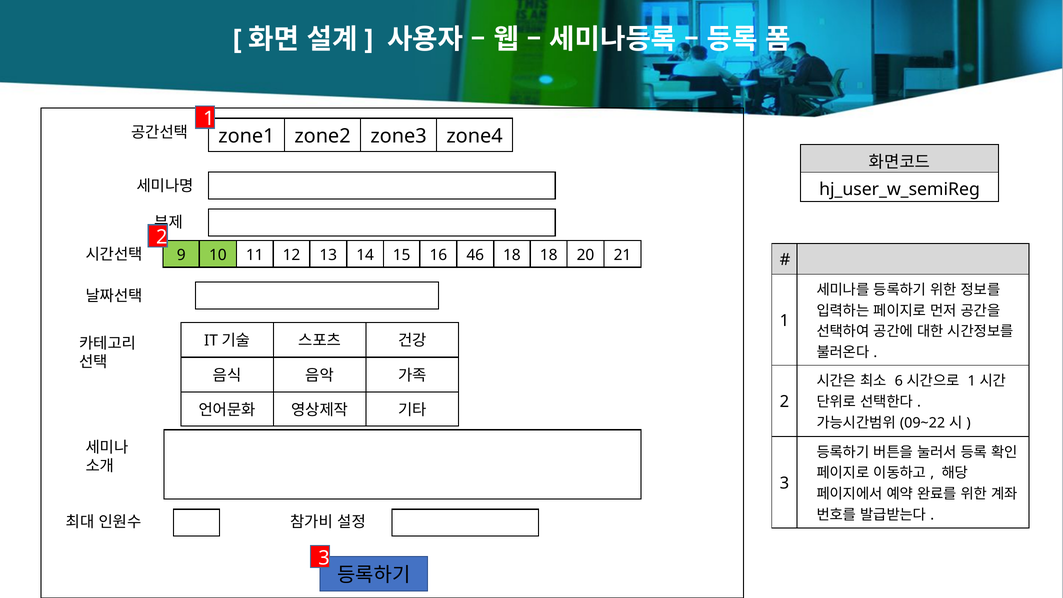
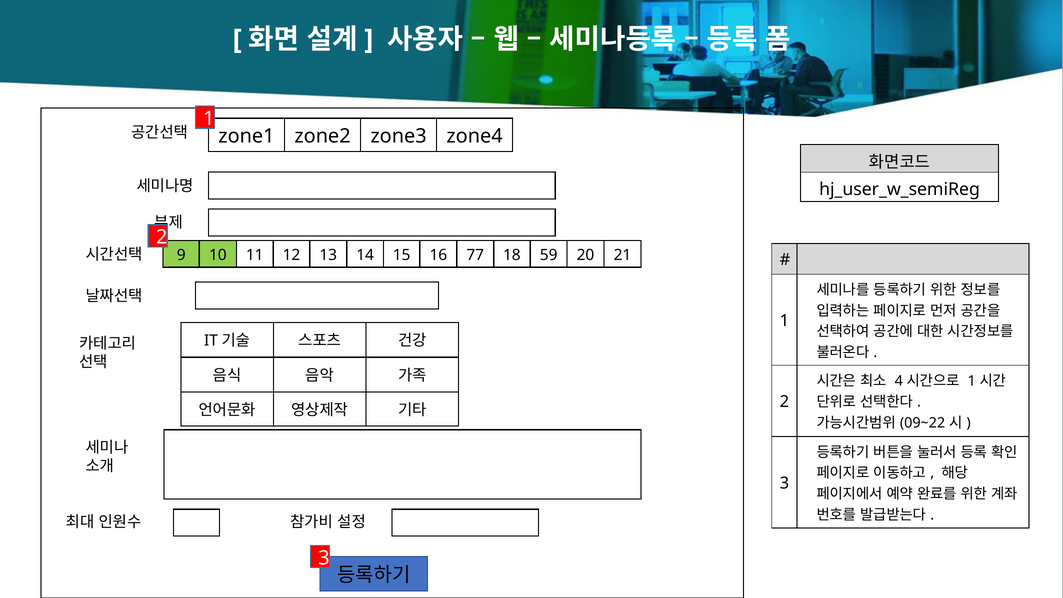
46: 46 -> 77 (475, 255)
18 18: 18 -> 59 (549, 255)
6: 6 -> 4 (899, 381)
